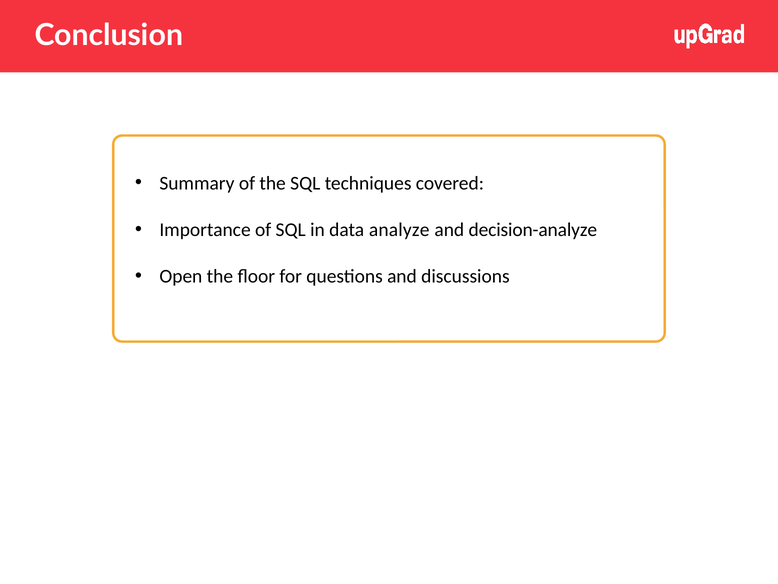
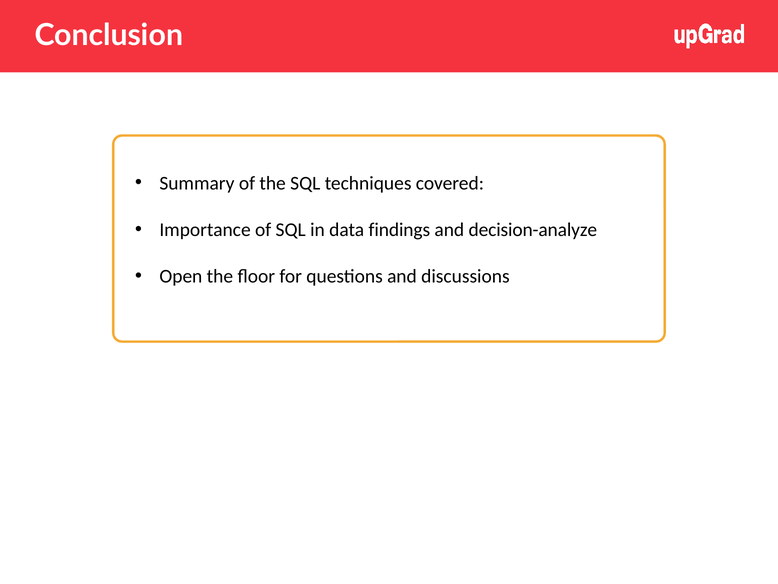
analyze: analyze -> findings (399, 230)
